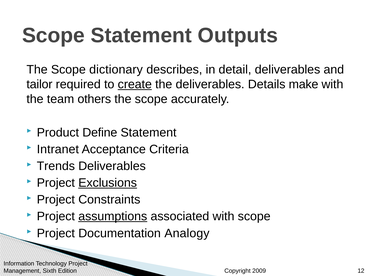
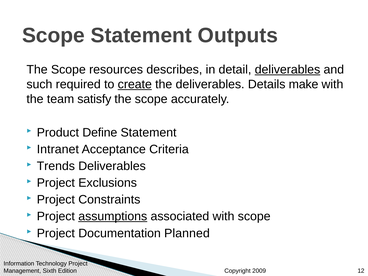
dictionary: dictionary -> resources (116, 70)
deliverables underline: none -> present (287, 70)
tailor: tailor -> such (39, 84)
others: others -> satisfy (94, 99)
Exclusions underline: present -> none (108, 183)
Analogy: Analogy -> Planned (187, 233)
